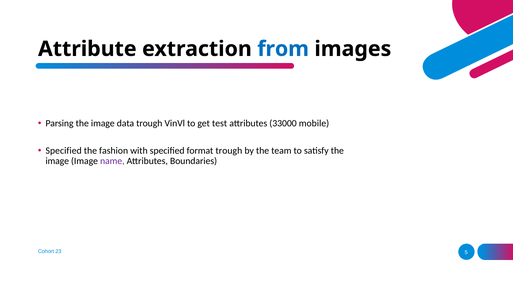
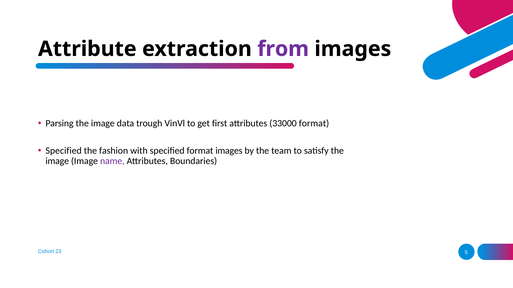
from colour: blue -> purple (283, 49)
test: test -> first (220, 124)
33000 mobile: mobile -> format (314, 124)
format trough: trough -> images (229, 151)
